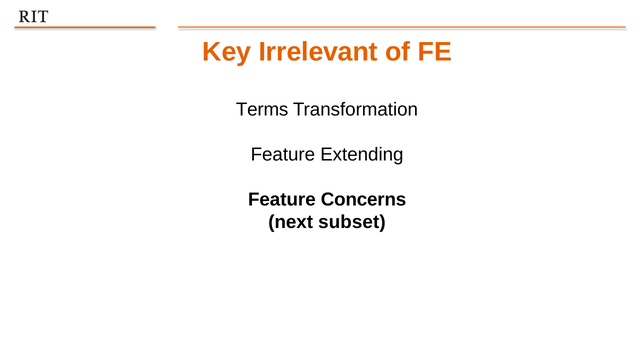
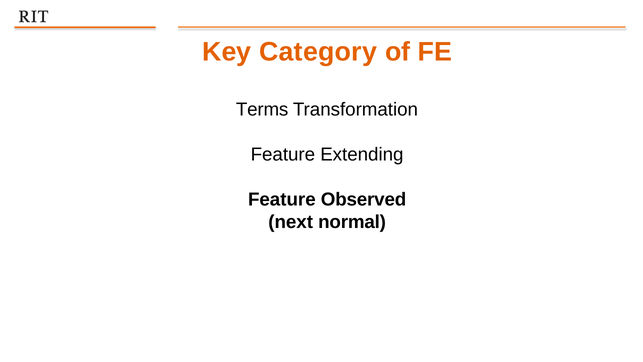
Irrelevant: Irrelevant -> Category (318, 52)
Concerns: Concerns -> Observed (364, 199)
subset: subset -> normal (352, 222)
